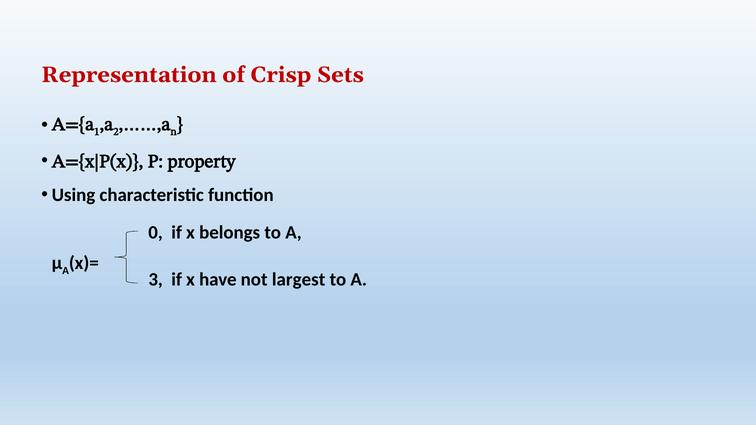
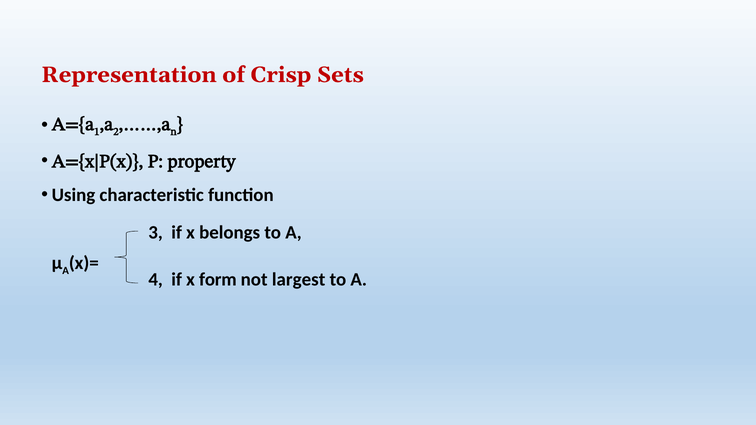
0: 0 -> 3 (156, 233)
3: 3 -> 4 (156, 280)
have: have -> form (218, 280)
